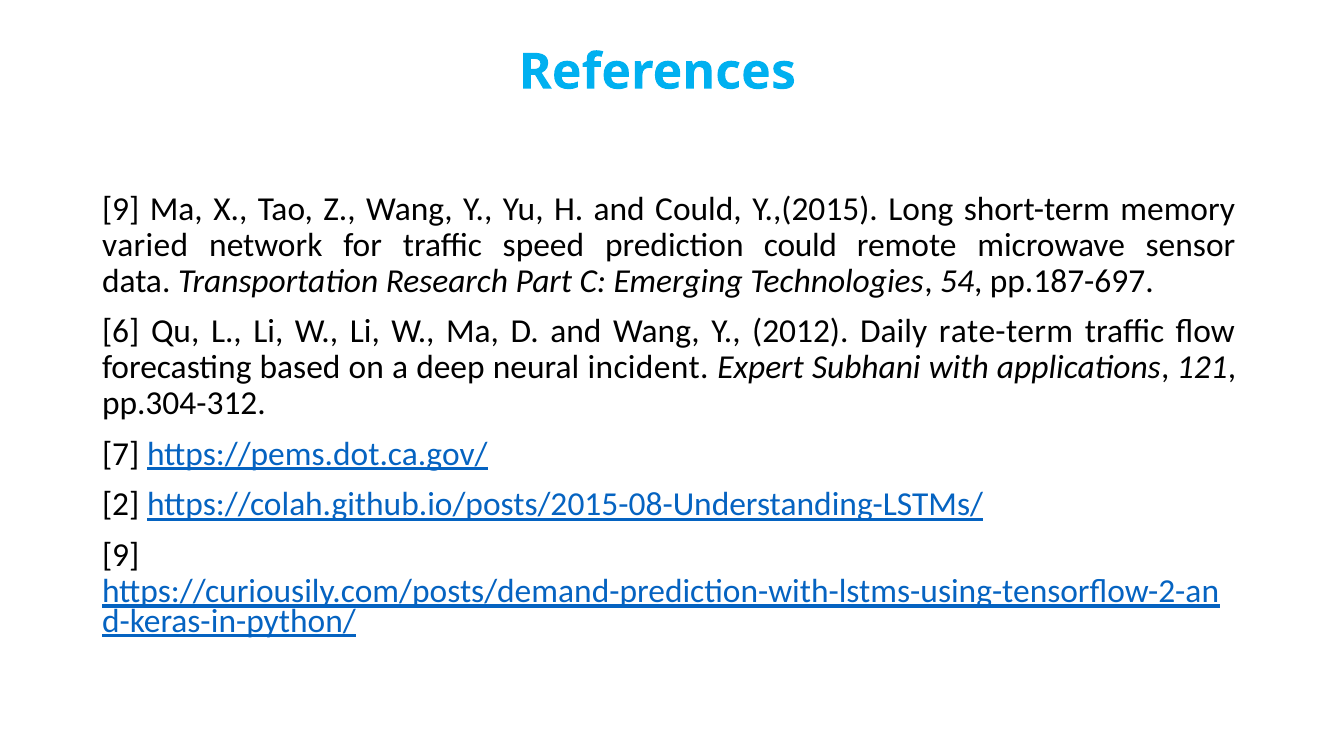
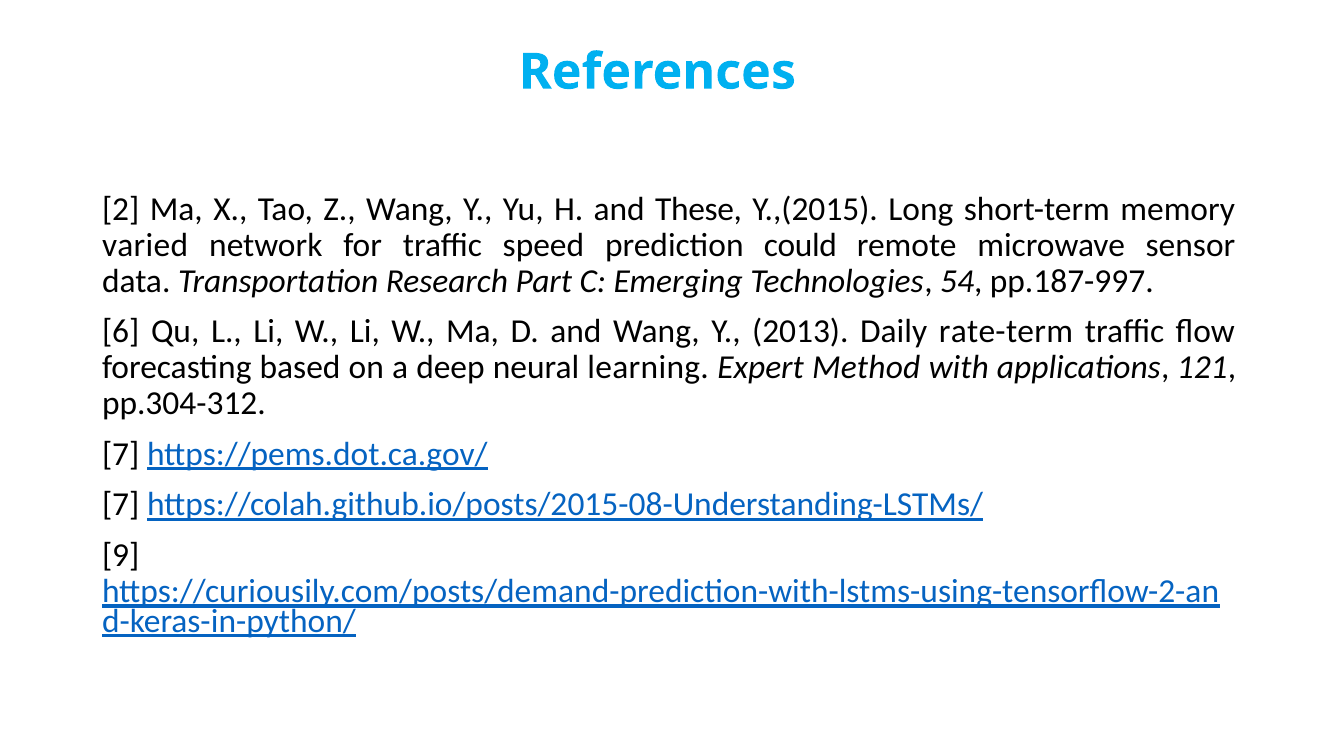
9: 9 -> 2 (121, 209)
and Could: Could -> These (699, 209)
pp.187-697: pp.187-697 -> pp.187-997 (1072, 281)
2012: 2012 -> 2013 (800, 331)
incident: incident -> learning (648, 367)
Subhani: Subhani -> Method (866, 367)
2: 2 -> 7 (121, 505)
